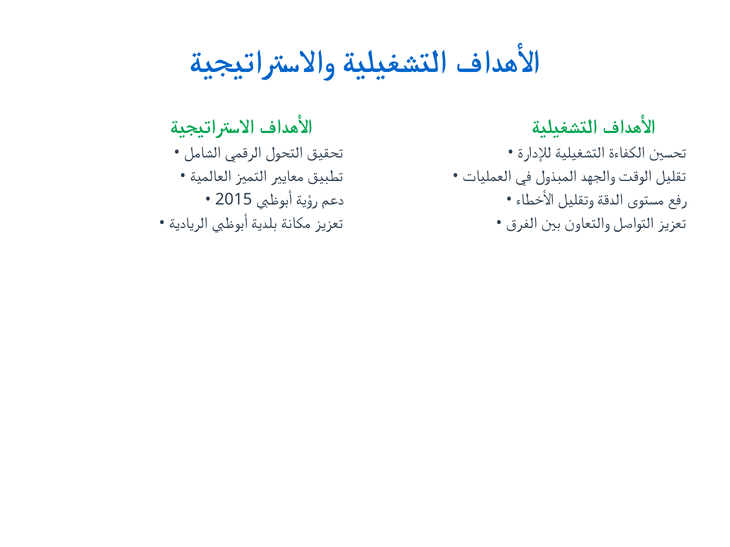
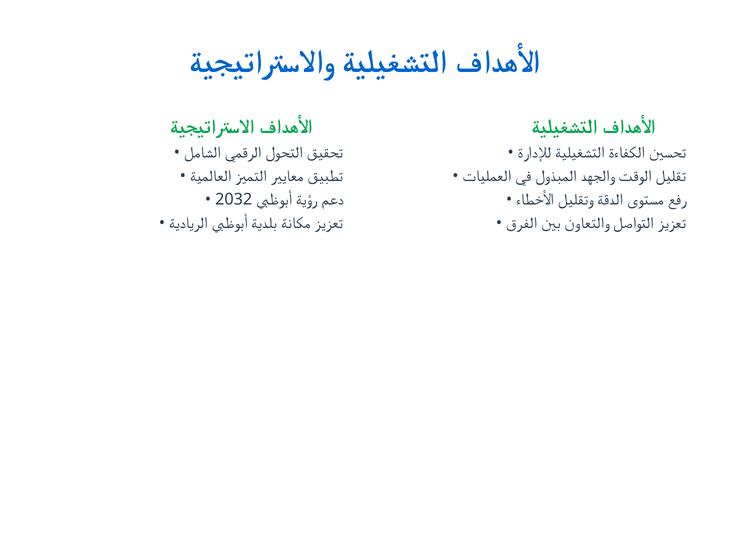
2015: 2015 -> 2032 (234, 199)
